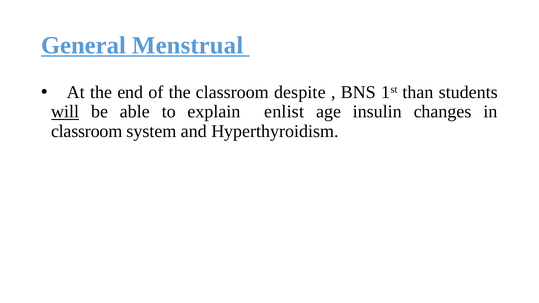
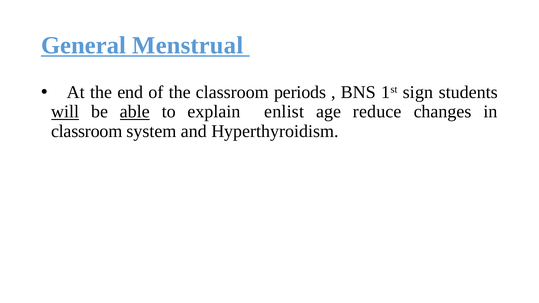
despite: despite -> periods (300, 92)
than: than -> sign (418, 92)
able underline: none -> present (135, 112)
insulin: insulin -> reduce (377, 112)
